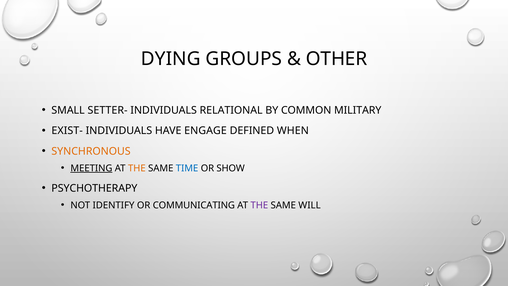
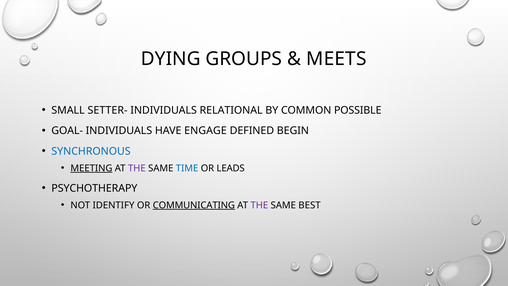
OTHER: OTHER -> MEETS (336, 59)
MILITARY: MILITARY -> POSSIBLE (358, 110)
EXIST-: EXIST- -> GOAL- (67, 131)
WHEN: WHEN -> BEGIN (293, 131)
SYNCHRONOUS colour: orange -> blue (91, 151)
THE colour: orange -> purple (137, 168)
SHOW: SHOW -> LEADS (231, 168)
COMMUNICATING underline: none -> present (194, 205)
WILL: WILL -> BEST (310, 205)
